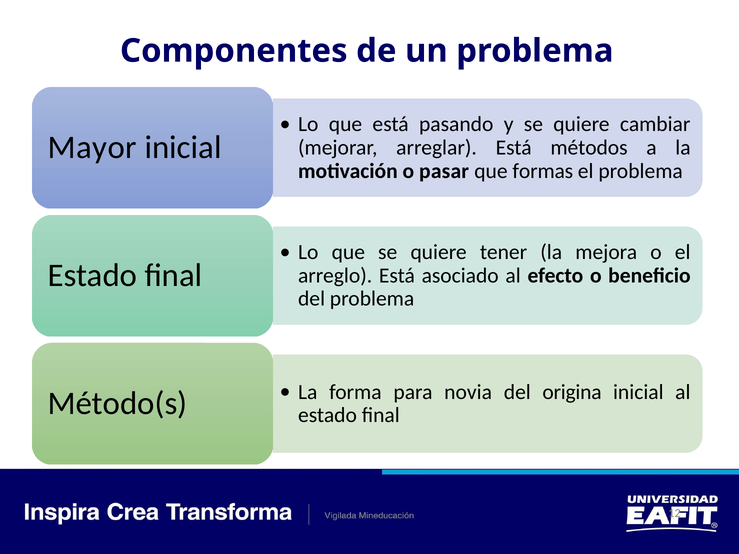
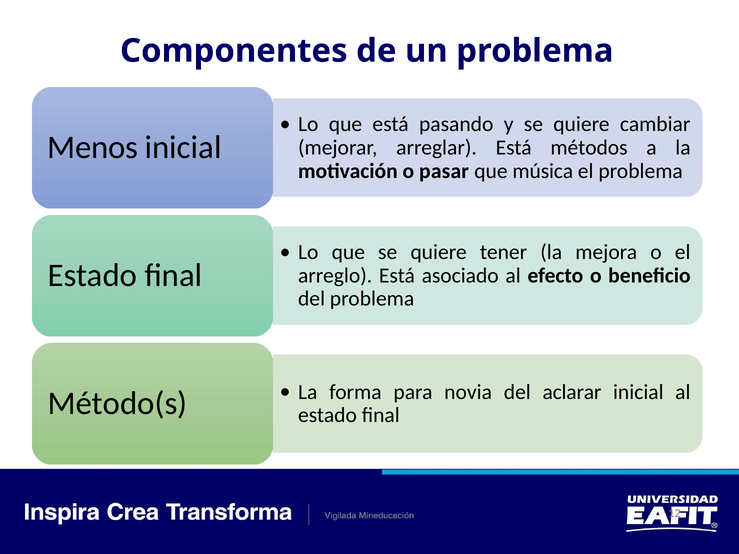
Mayor: Mayor -> Menos (93, 148)
formas: formas -> música (543, 171)
origina: origina -> aclarar (572, 392)
